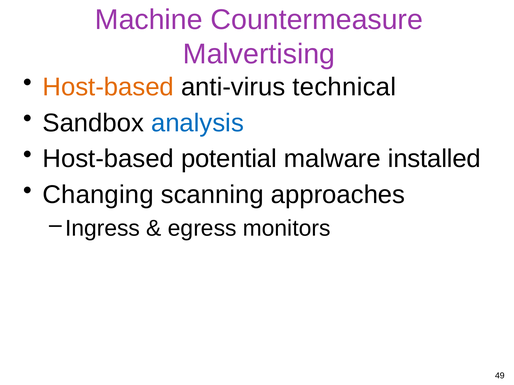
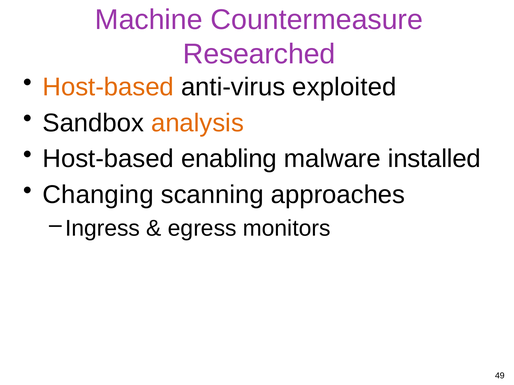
Malvertising: Malvertising -> Researched (259, 54)
technical: technical -> exploited (344, 87)
analysis colour: blue -> orange (197, 123)
potential: potential -> enabling (229, 159)
